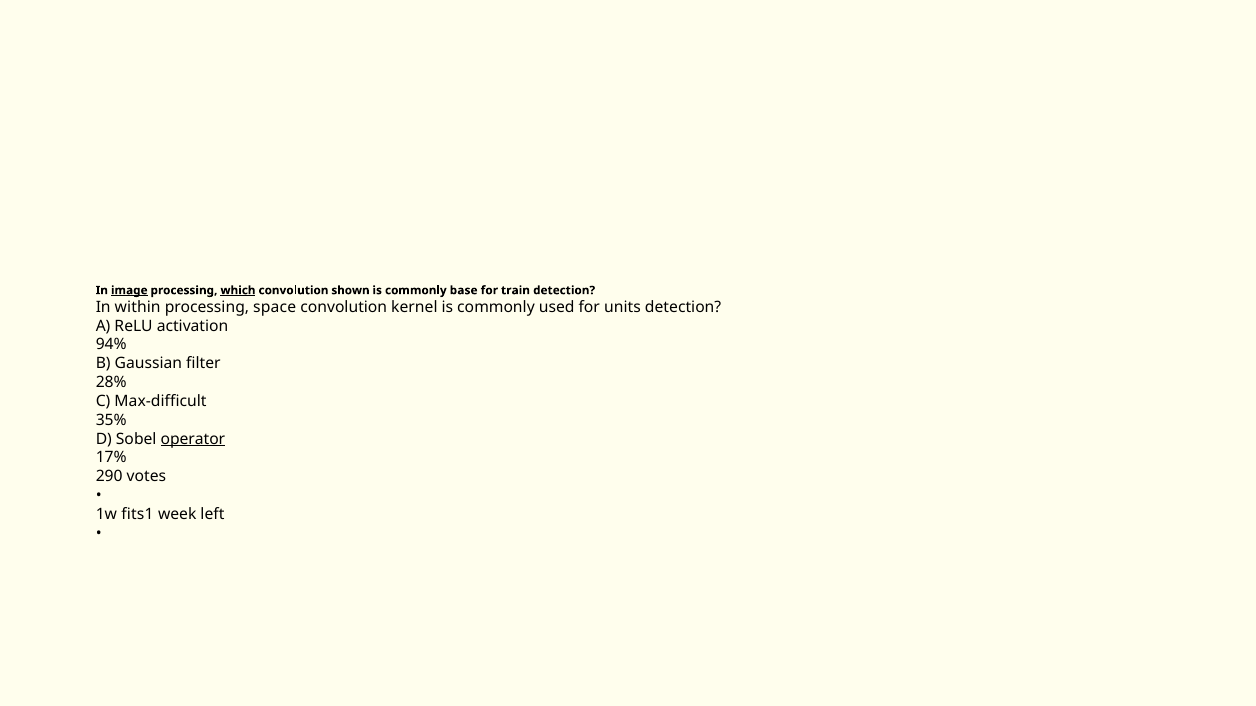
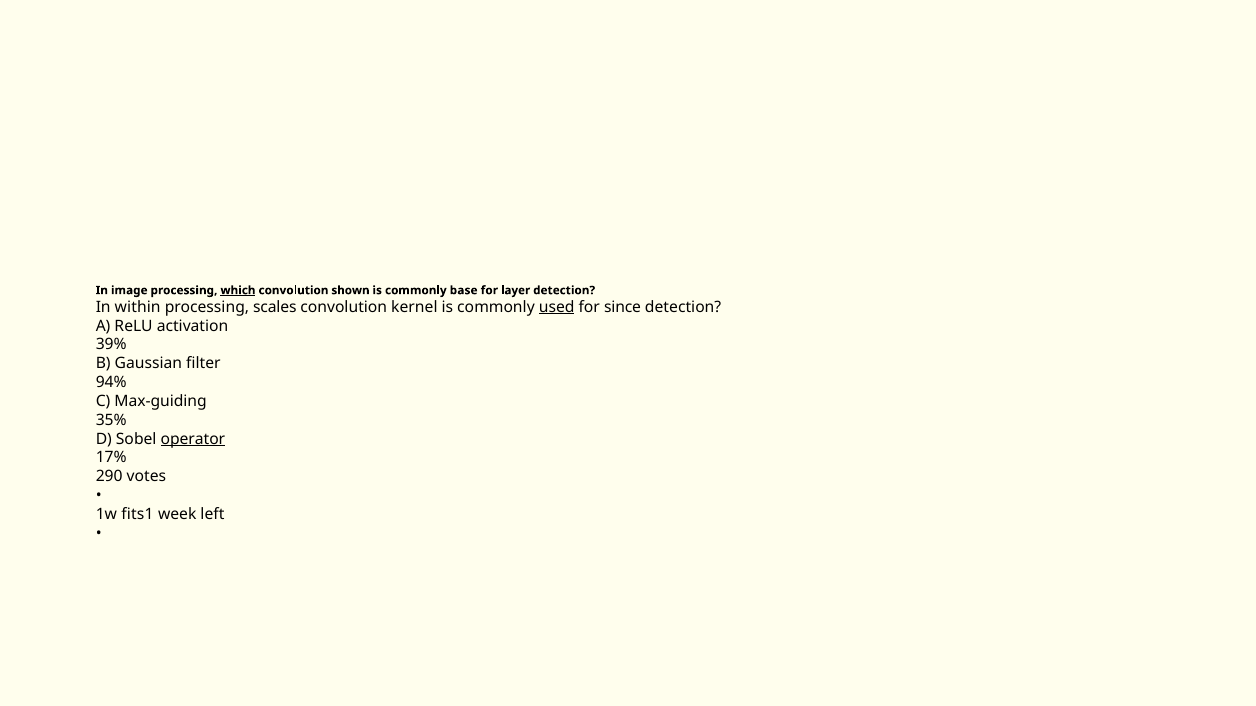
image underline: present -> none (129, 291)
train: train -> layer (516, 291)
space: space -> scales (275, 307)
used underline: none -> present (557, 307)
units: units -> since (623, 307)
94%: 94% -> 39% (111, 345)
28%: 28% -> 94% (111, 383)
Max-difficult: Max-difficult -> Max-guiding (161, 402)
